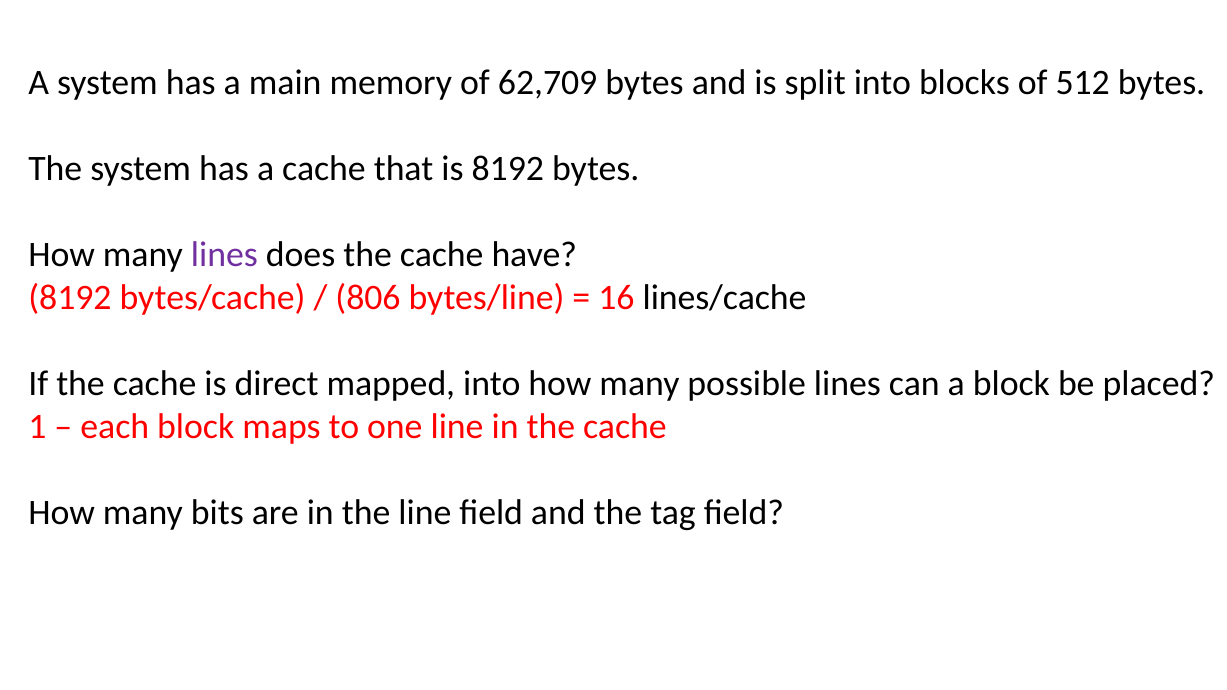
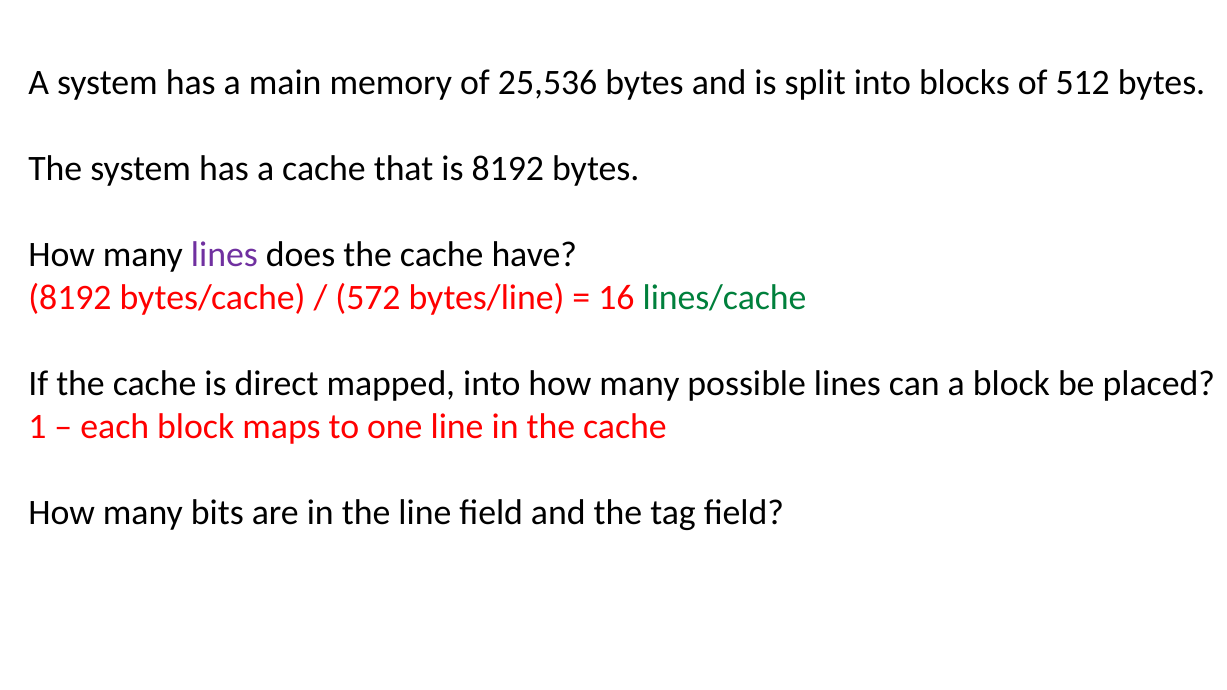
62,709: 62,709 -> 25,536 (548, 83)
806: 806 -> 572 (368, 298)
lines/cache colour: black -> green (725, 298)
